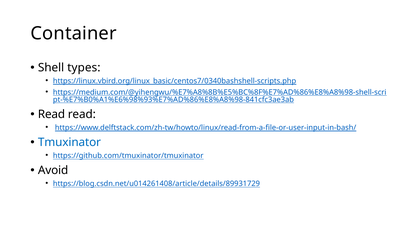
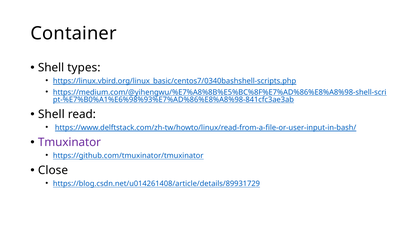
Read: Read -> Shell (51, 114)
Tmuxinator colour: blue -> purple (69, 142)
Avoid: Avoid -> Close (53, 170)
